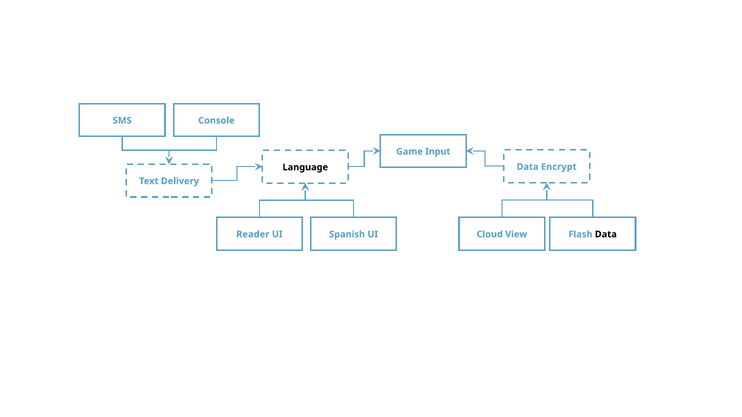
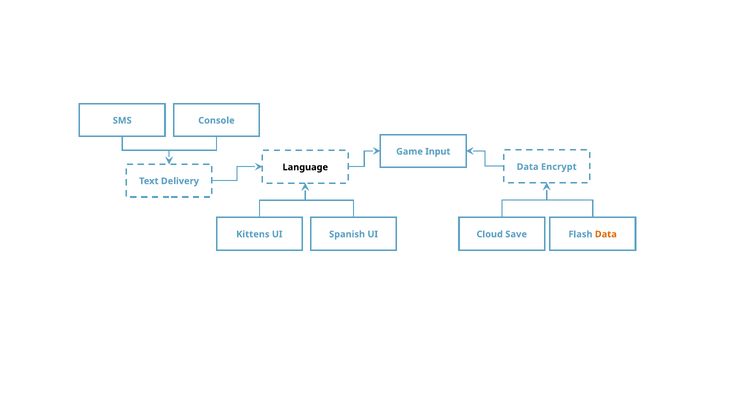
Reader: Reader -> Kittens (253, 234)
View: View -> Save (516, 234)
Data colour: black -> orange (606, 234)
